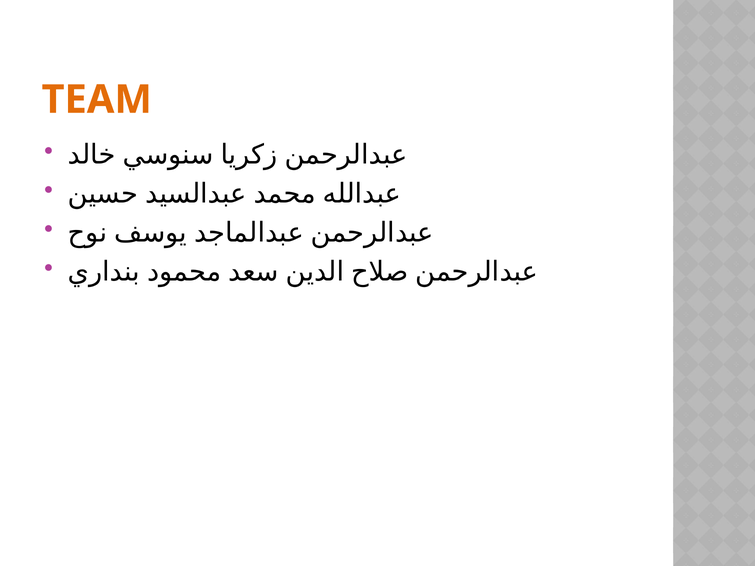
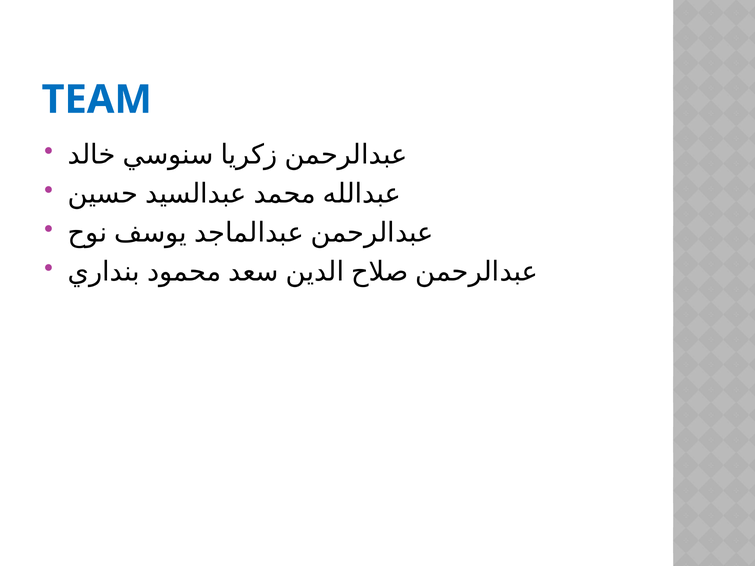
TEAM colour: orange -> blue (97, 100)
